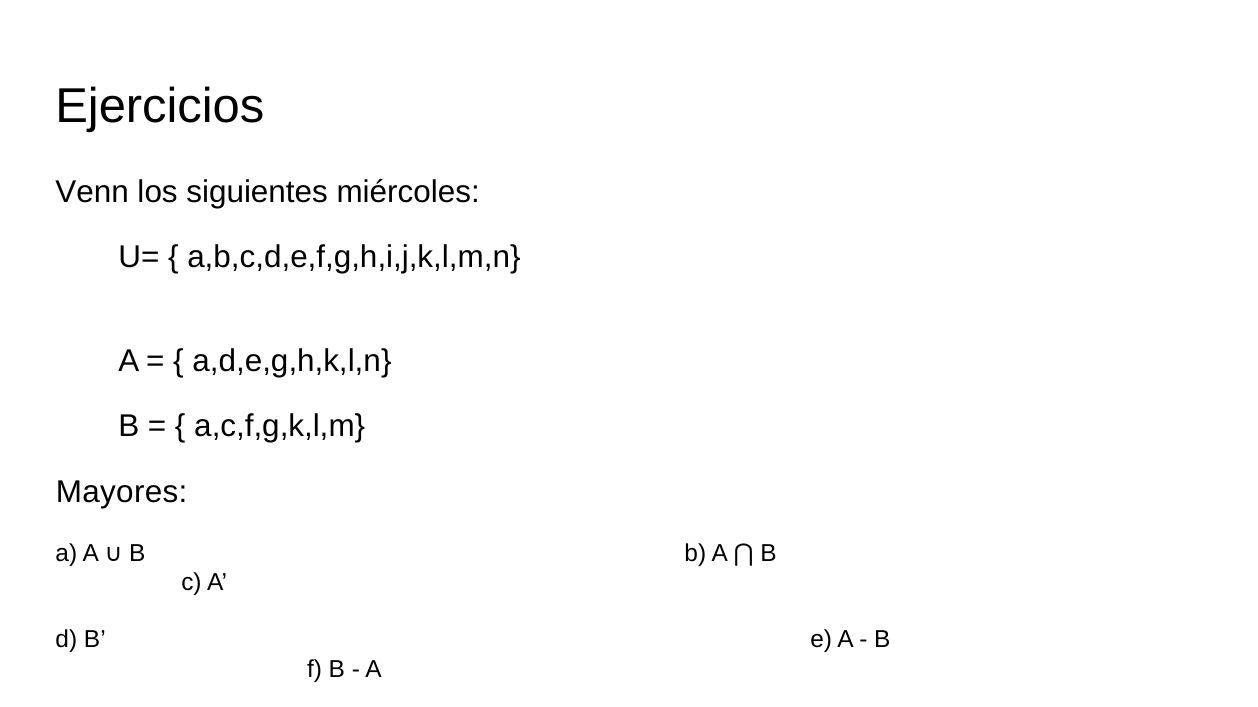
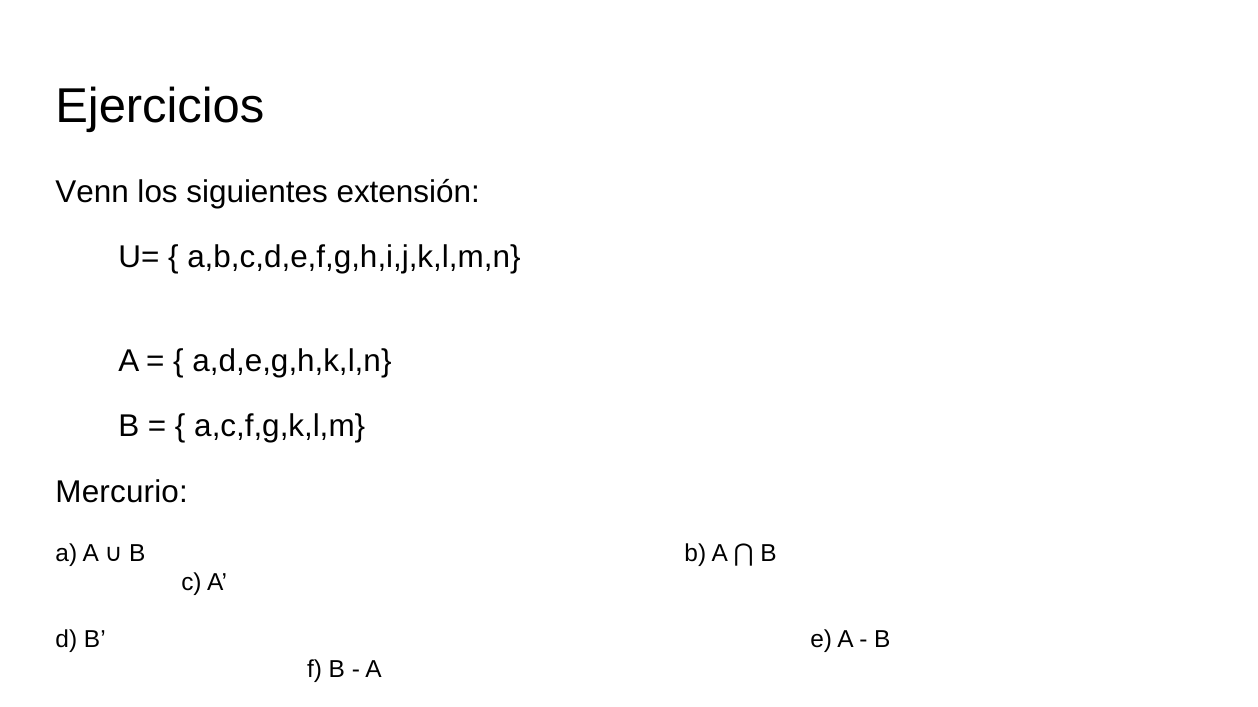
miércoles: miércoles -> extensión (408, 192)
Mayores: Mayores -> Mercurio (122, 493)
